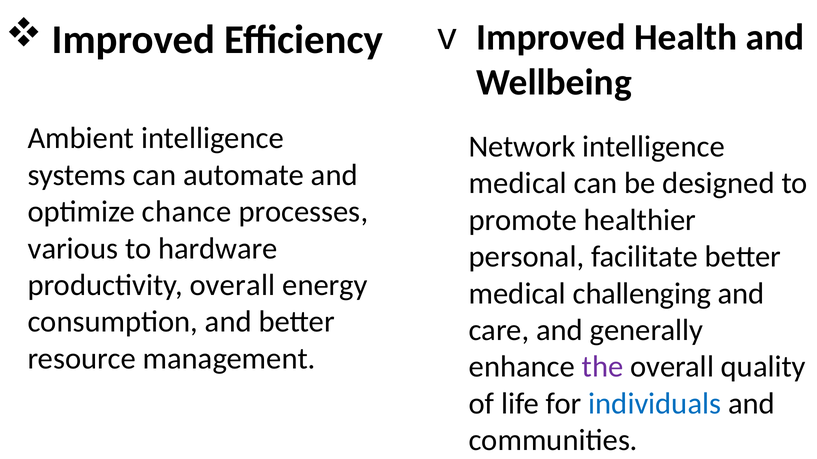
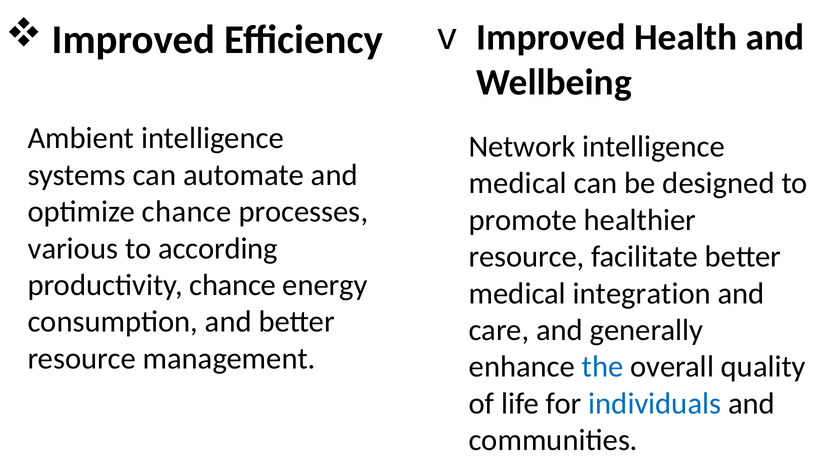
hardware: hardware -> according (218, 249)
personal: personal -> resource (527, 257)
productivity overall: overall -> chance (233, 285)
challenging: challenging -> integration (642, 294)
the colour: purple -> blue (603, 367)
